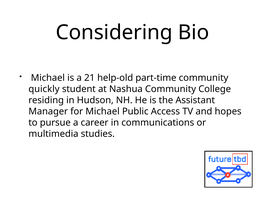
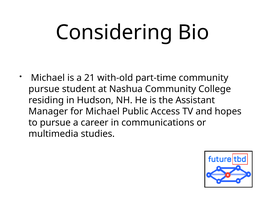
help-old: help-old -> with-old (115, 78)
quickly: quickly -> pursue (44, 89)
